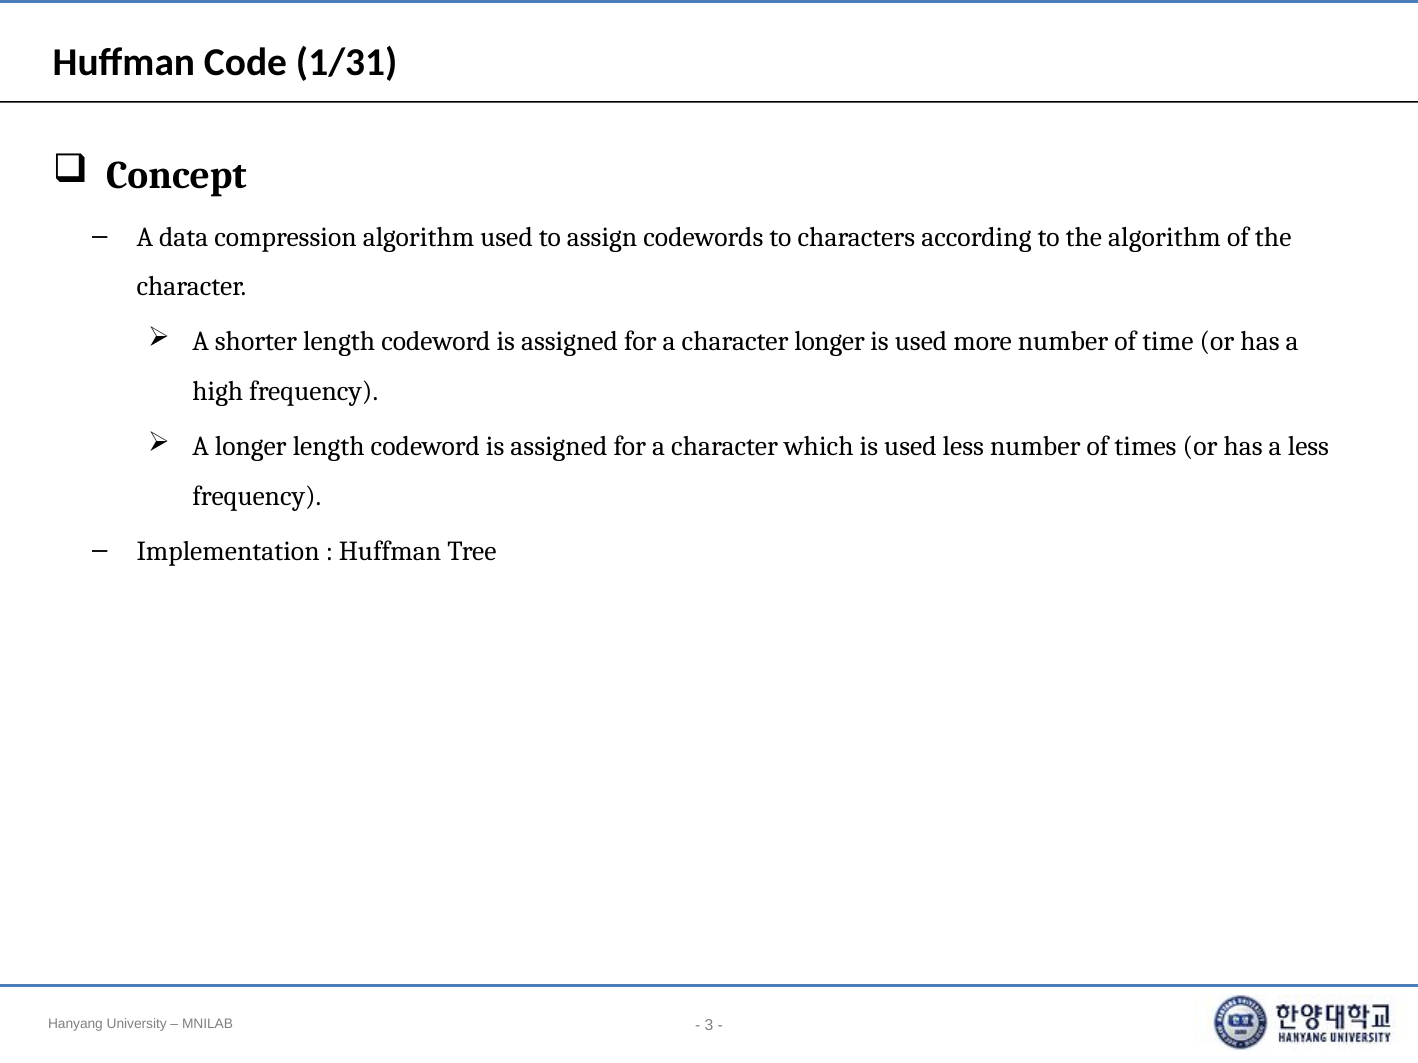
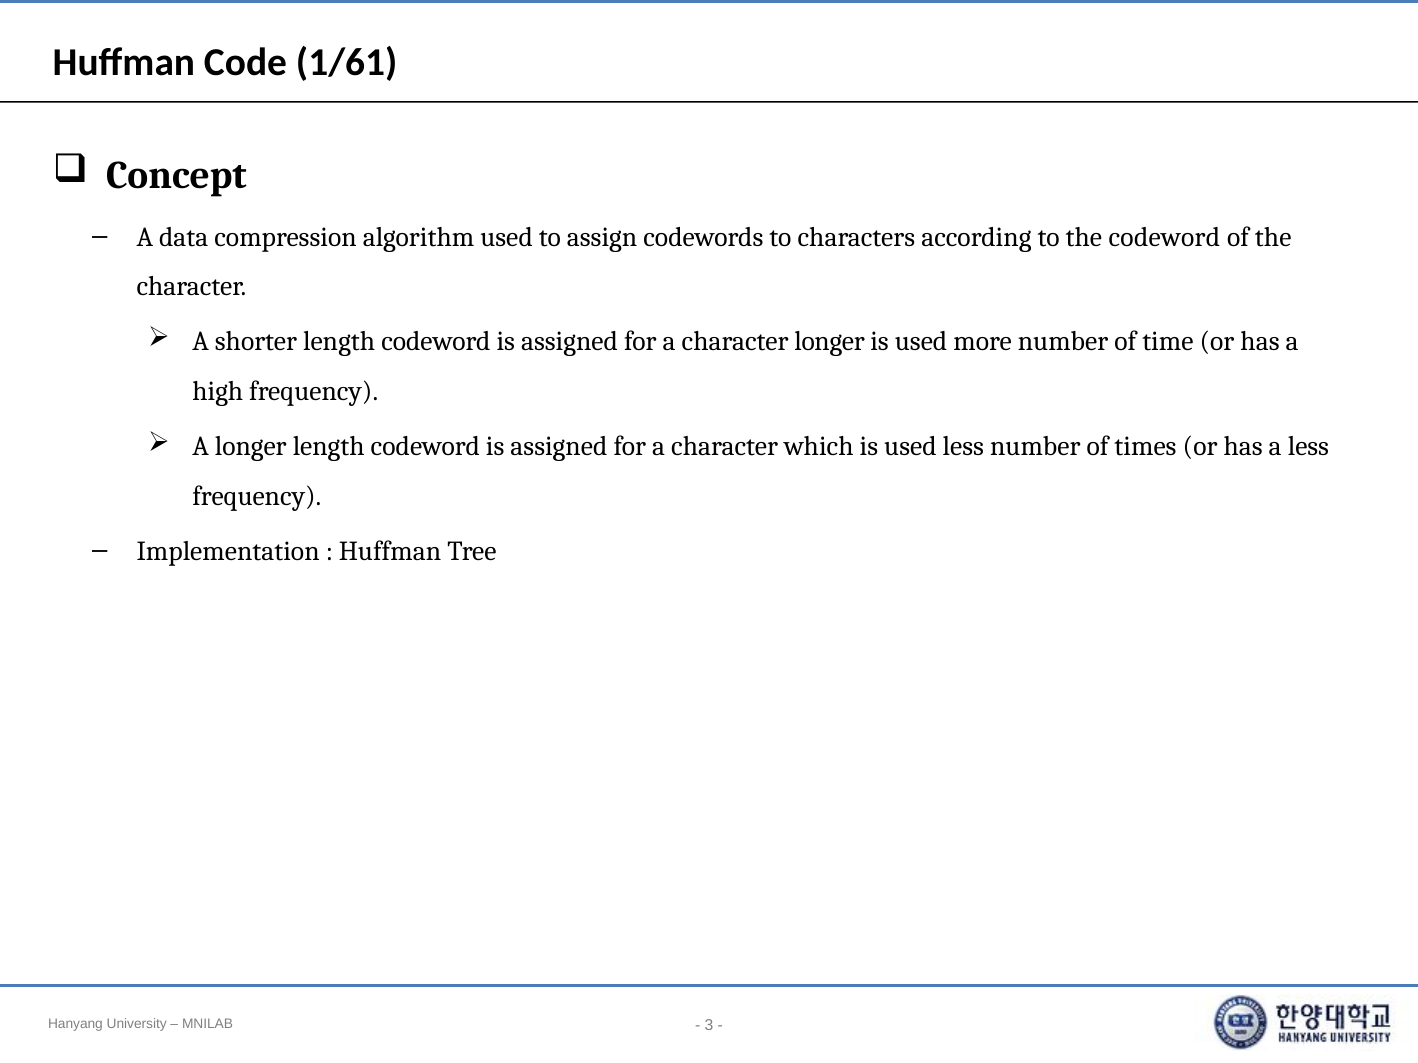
1/31: 1/31 -> 1/61 (347, 63)
the algorithm: algorithm -> codeword (1164, 237)
